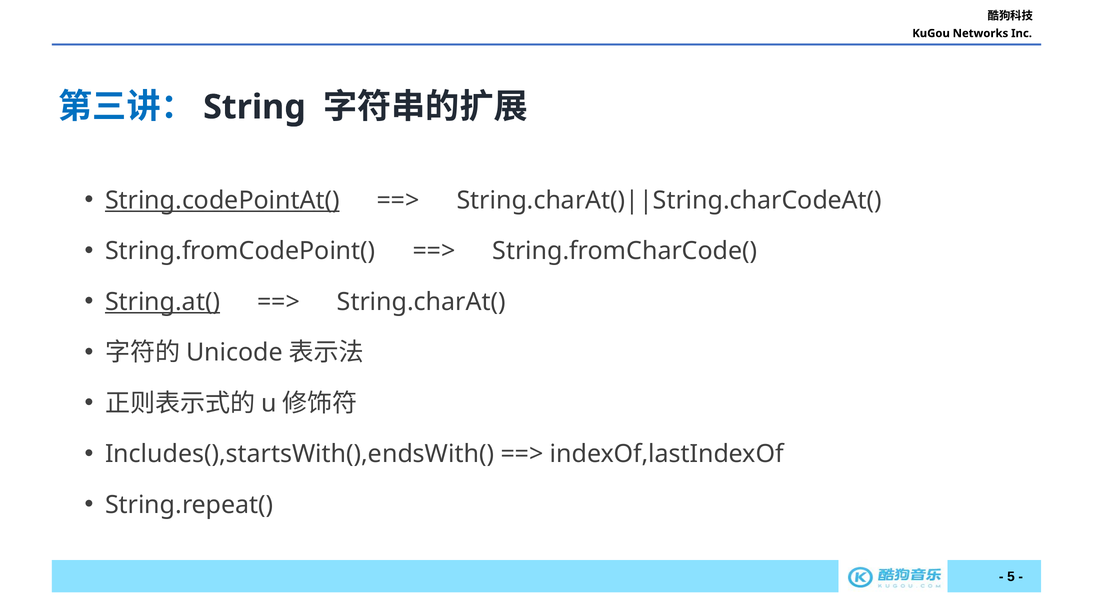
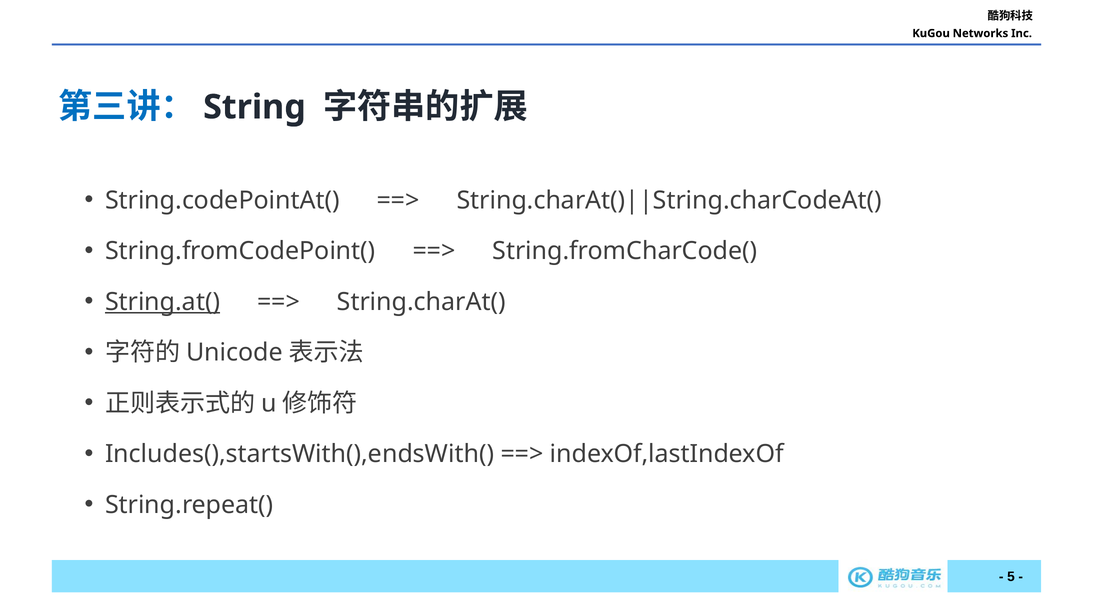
String.codePointAt( underline: present -> none (222, 200)
